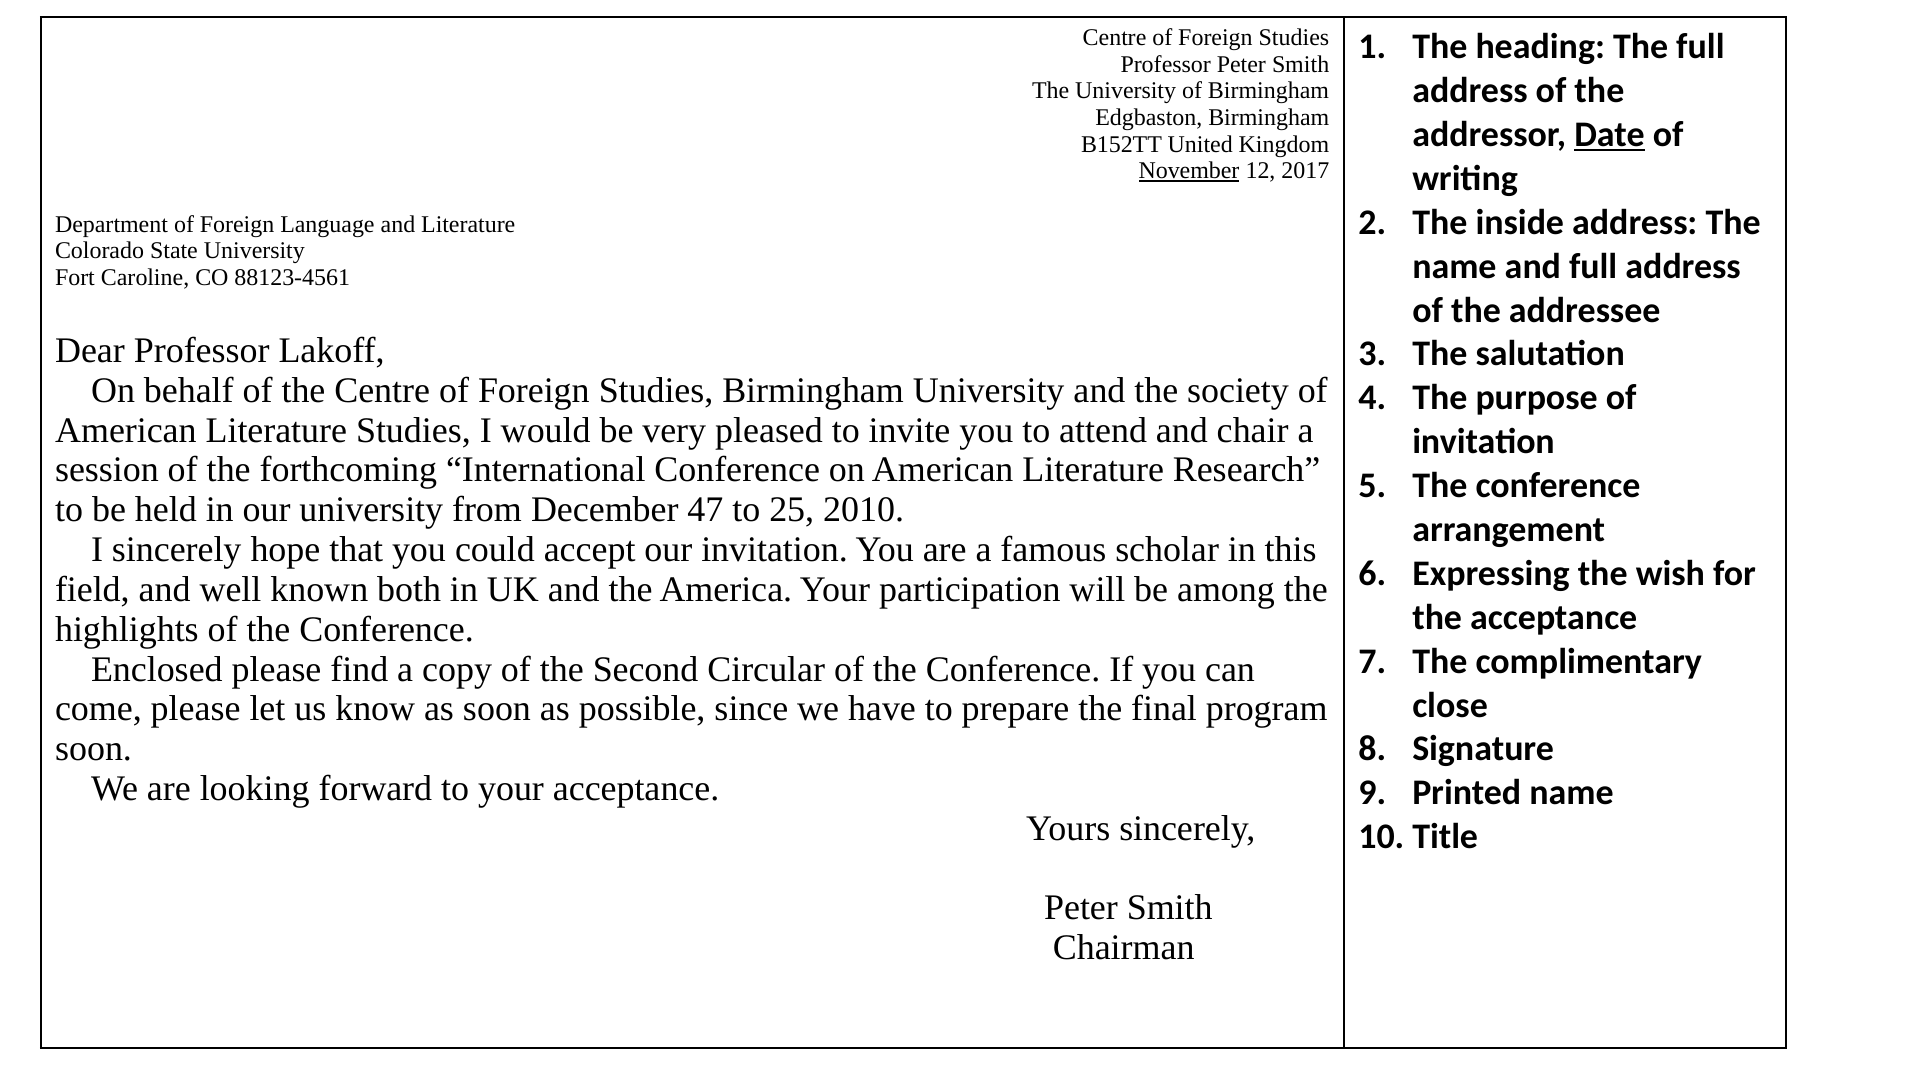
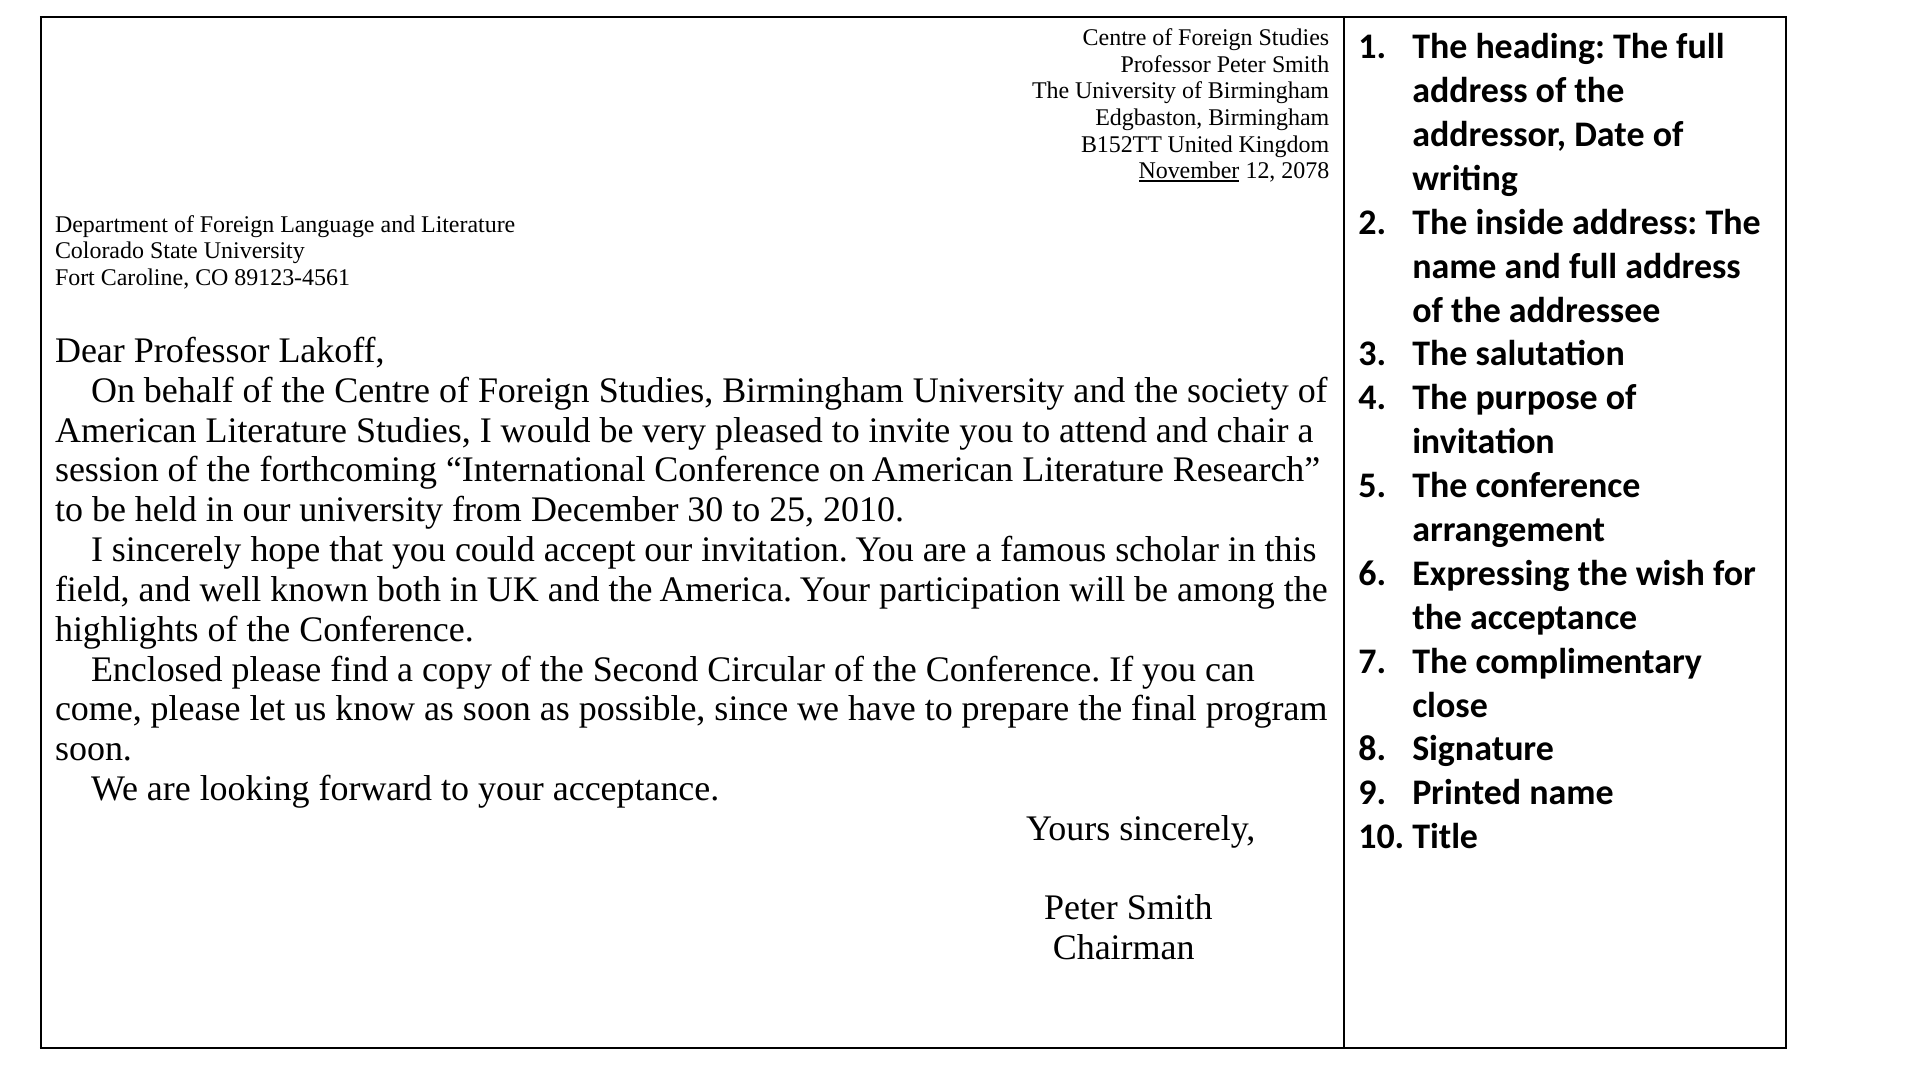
Date underline: present -> none (1610, 135)
2017: 2017 -> 2078 (1305, 171)
88123-4561: 88123-4561 -> 89123-4561 (292, 277)
47: 47 -> 30 (705, 510)
